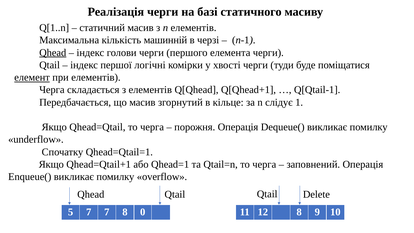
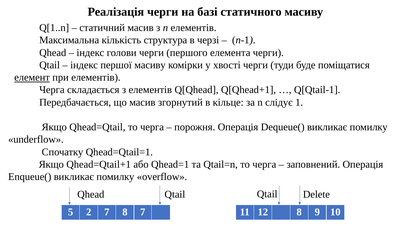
машинній: машинній -> структура (165, 40)
Qhead underline: present -> none (53, 53)
першої логічні: логічні -> масиву (150, 65)
5 7: 7 -> 2 (89, 212)
8 0: 0 -> 7 (143, 212)
